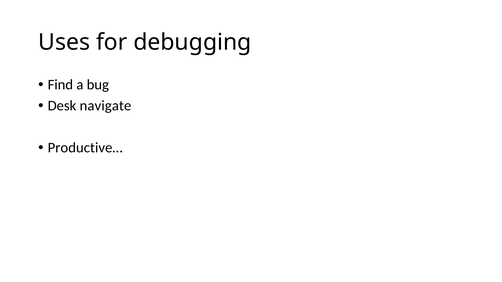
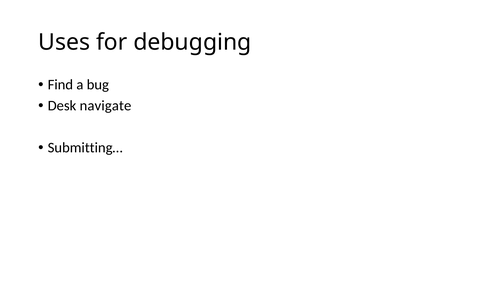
Productive…: Productive… -> Submitting… (85, 148)
